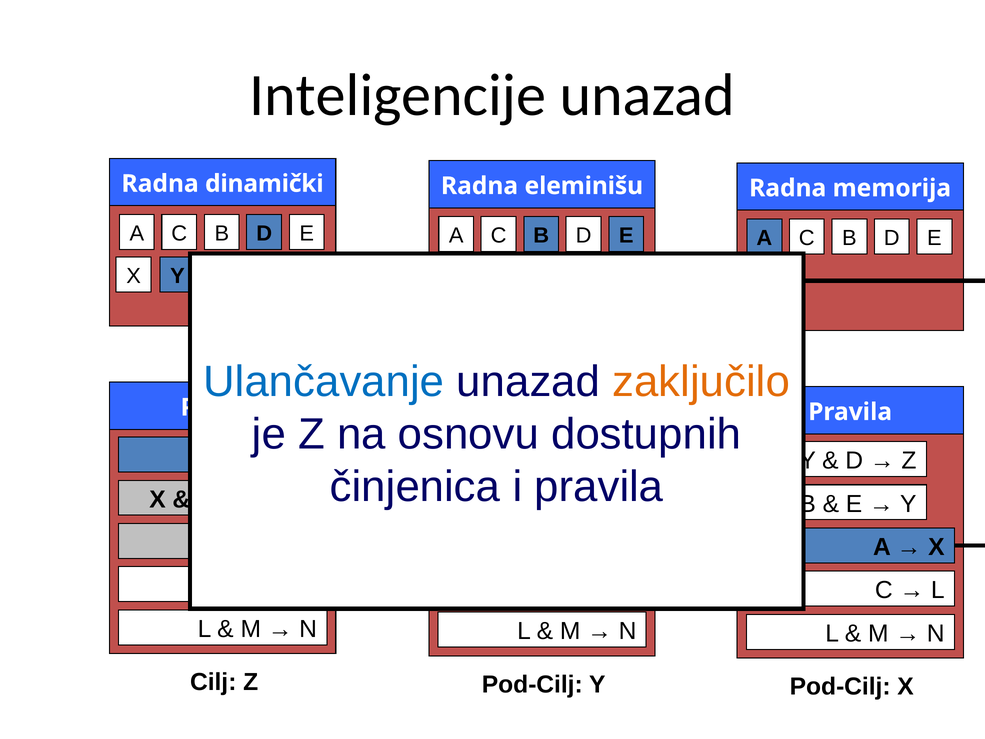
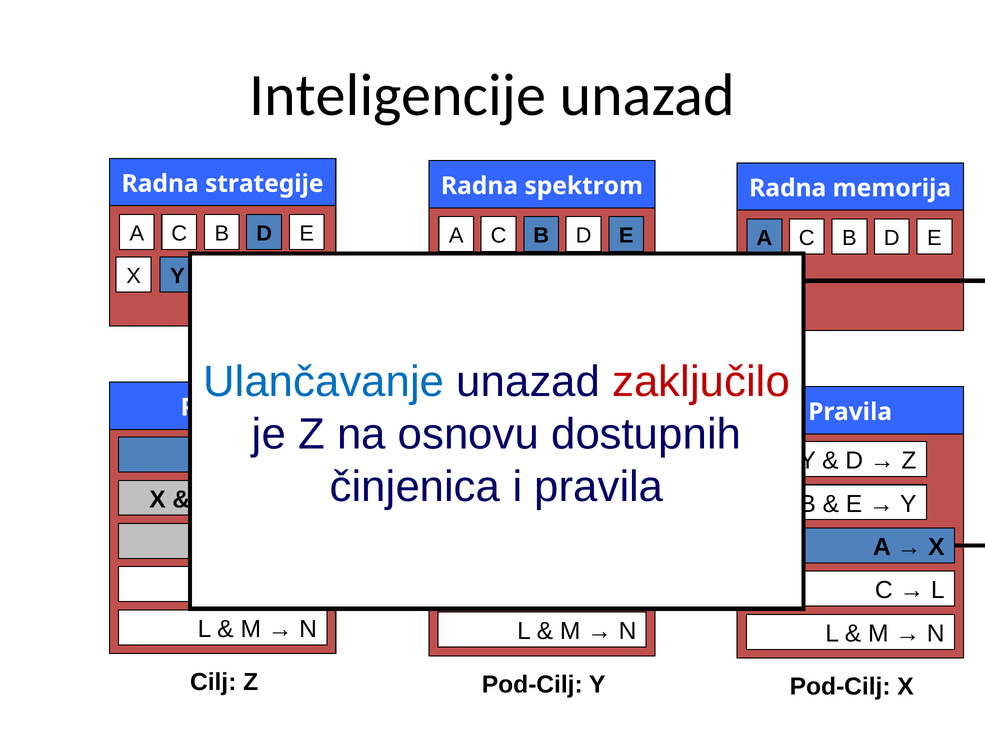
dinamički: dinamički -> strategije (264, 184)
eleminišu: eleminišu -> spektrom (584, 186)
zaključilo colour: orange -> red (701, 382)
